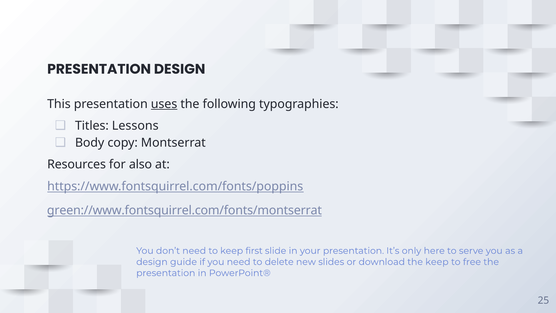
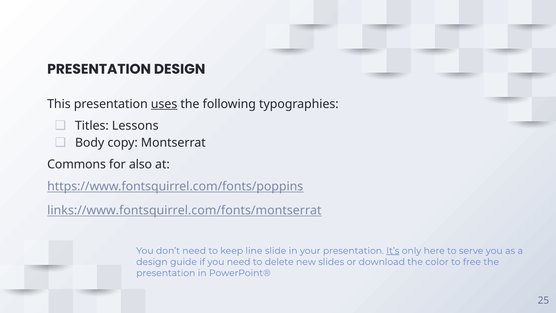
Resources: Resources -> Commons (77, 164)
green://www.fontsquirrel.com/fonts/montserrat: green://www.fontsquirrel.com/fonts/montserrat -> links://www.fontsquirrel.com/fonts/montserrat (184, 210)
first: first -> line (254, 251)
It’s underline: none -> present (393, 251)
the keep: keep -> color (437, 262)
